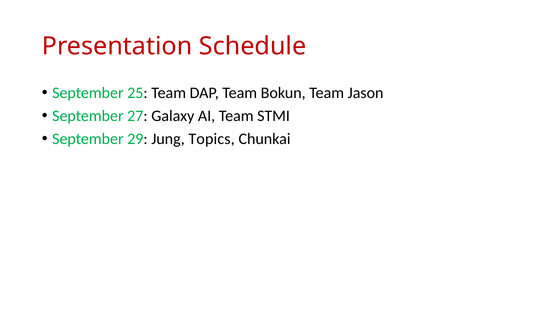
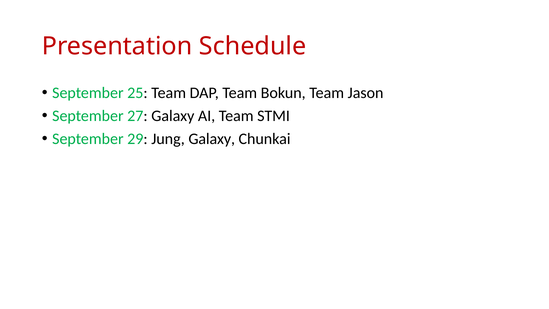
Jung Topics: Topics -> Galaxy (212, 139)
